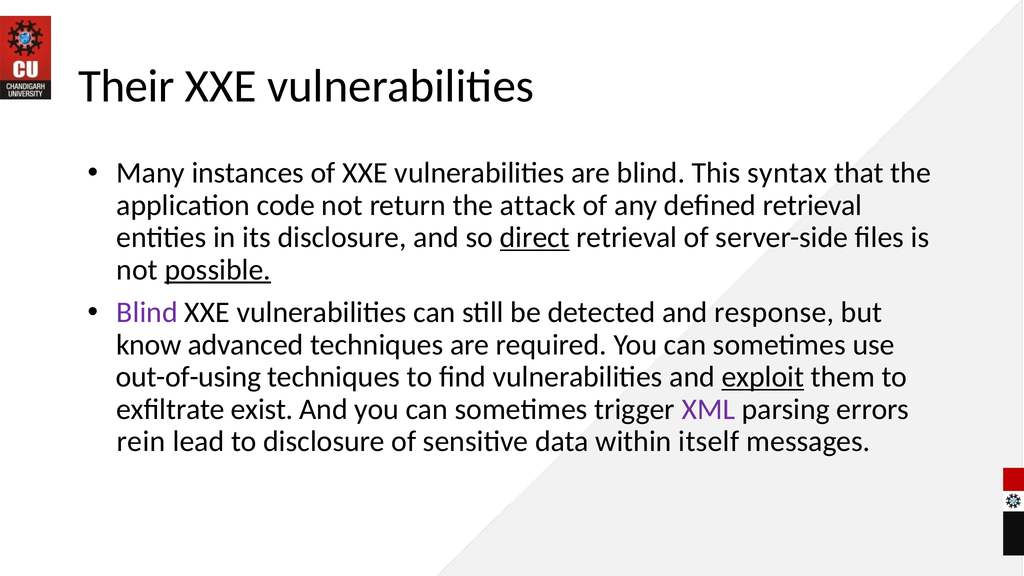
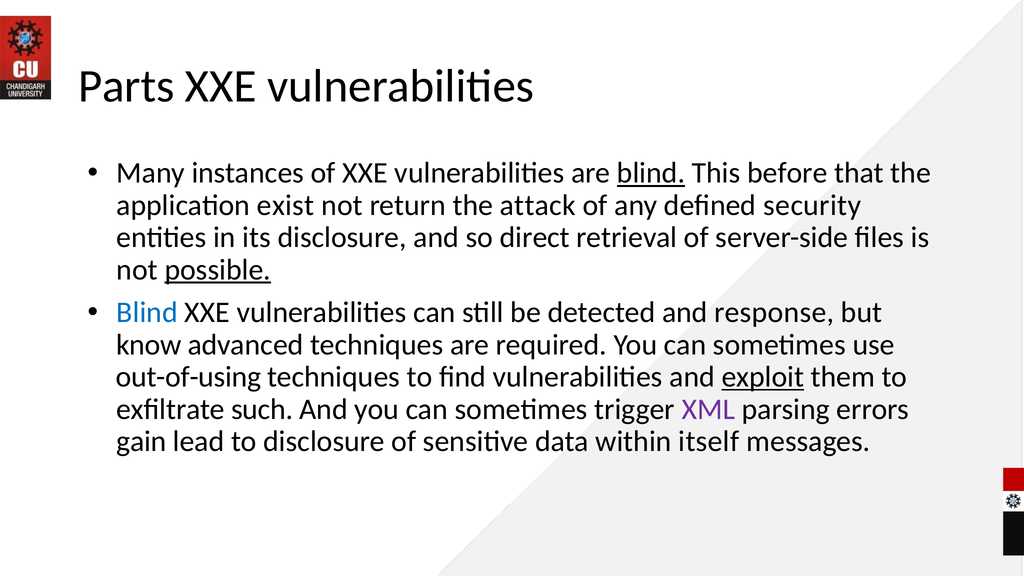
Their: Their -> Parts (126, 86)
blind underline: none -> present (651, 173)
syntax: syntax -> before (787, 173)
code: code -> exist (286, 205)
defined retrieval: retrieval -> security (812, 205)
direct underline: present -> none (535, 237)
Blind colour: purple -> blue (147, 313)
exist: exist -> such (262, 409)
rein: rein -> gain (141, 441)
